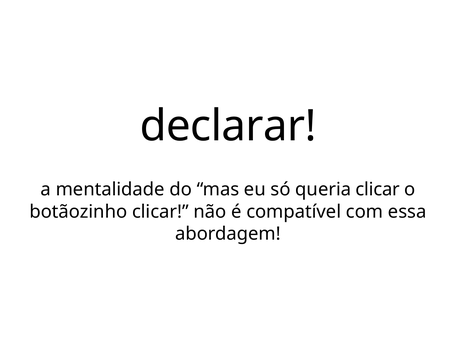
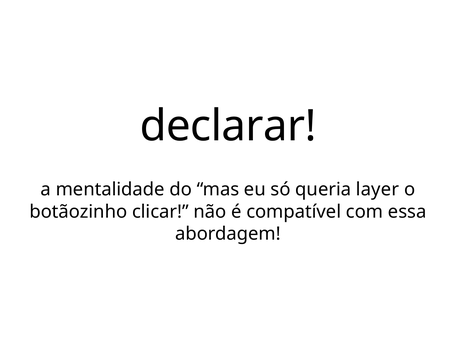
queria clicar: clicar -> layer (377, 189)
